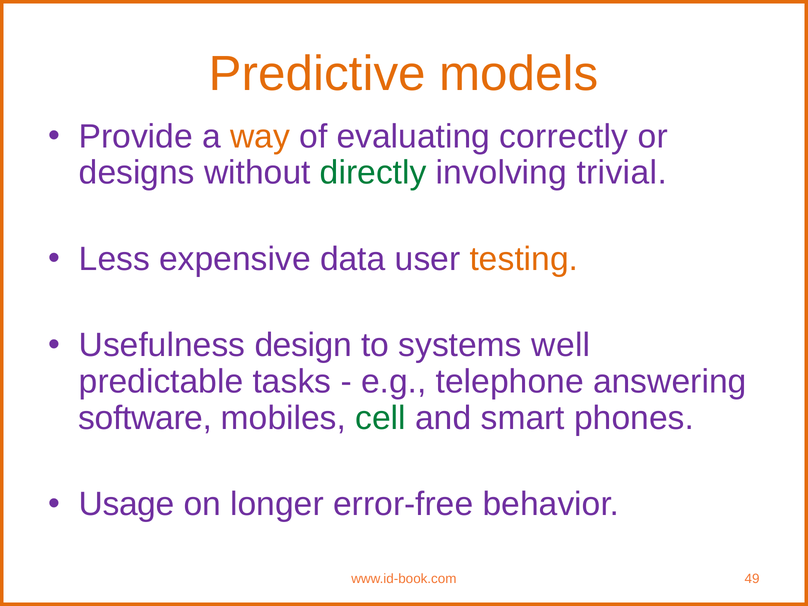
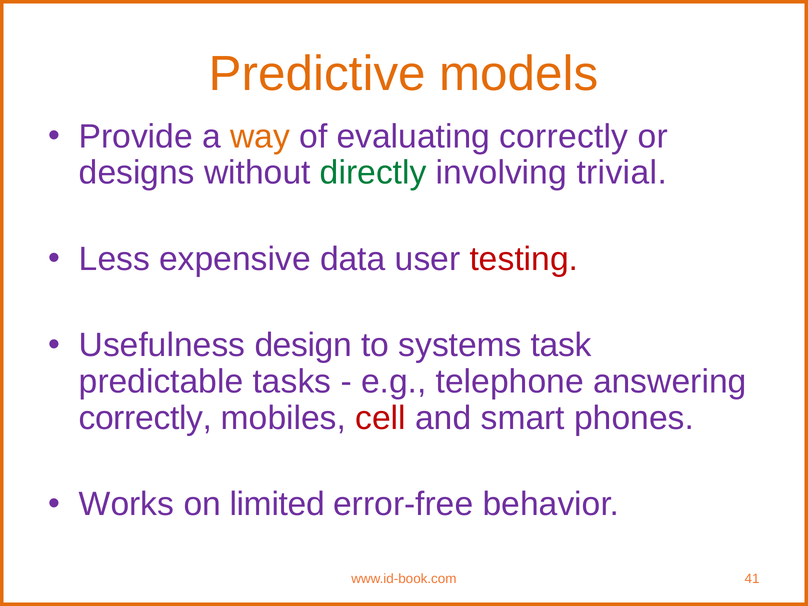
testing colour: orange -> red (524, 259)
well: well -> task (561, 345)
software: software -> correctly (145, 418)
cell colour: green -> red (381, 418)
Usage: Usage -> Works (126, 504)
longer: longer -> limited (277, 504)
49: 49 -> 41 (752, 579)
